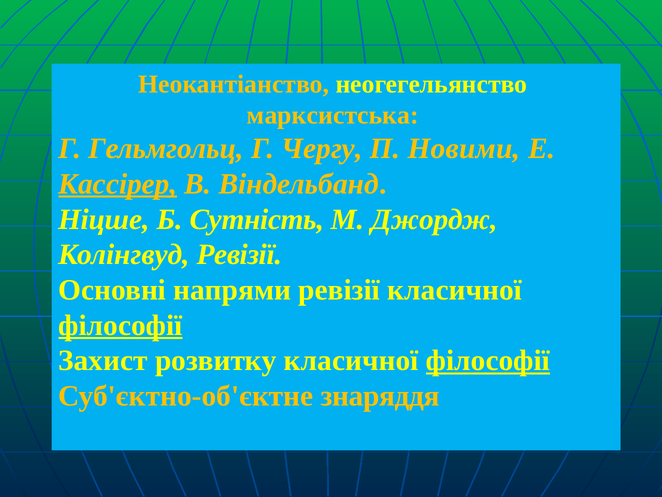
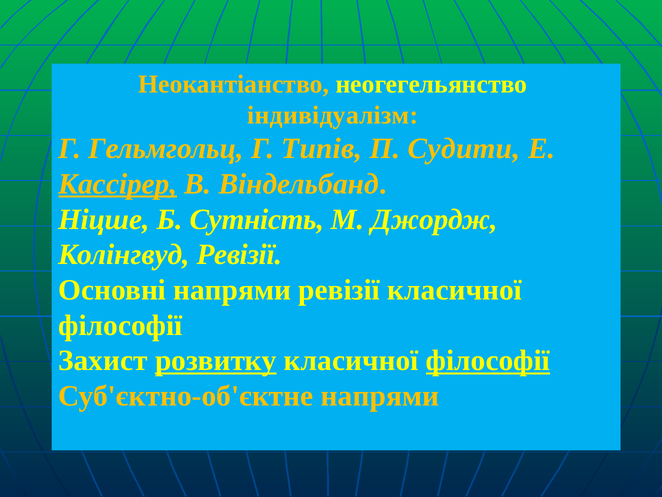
марксистська: марксистська -> індивідуалізм (333, 115)
Чергу: Чергу -> Типів (322, 148)
Новими: Новими -> Судити (464, 148)
філософії underline: present -> none (120, 325)
розвитку underline: none -> present (216, 360)
Суб'єктно-об'єктне знаряддя: знаряддя -> напрями (380, 396)
